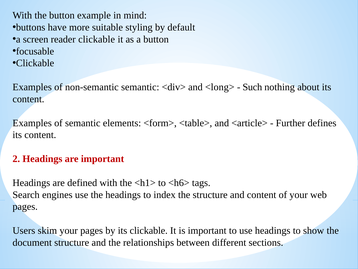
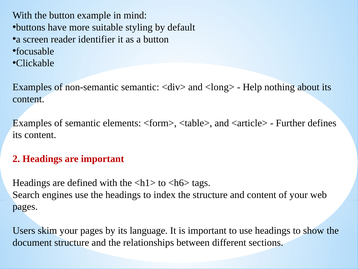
reader clickable: clickable -> identifier (97, 39)
Such: Such -> Help (252, 87)
its clickable: clickable -> language (149, 230)
